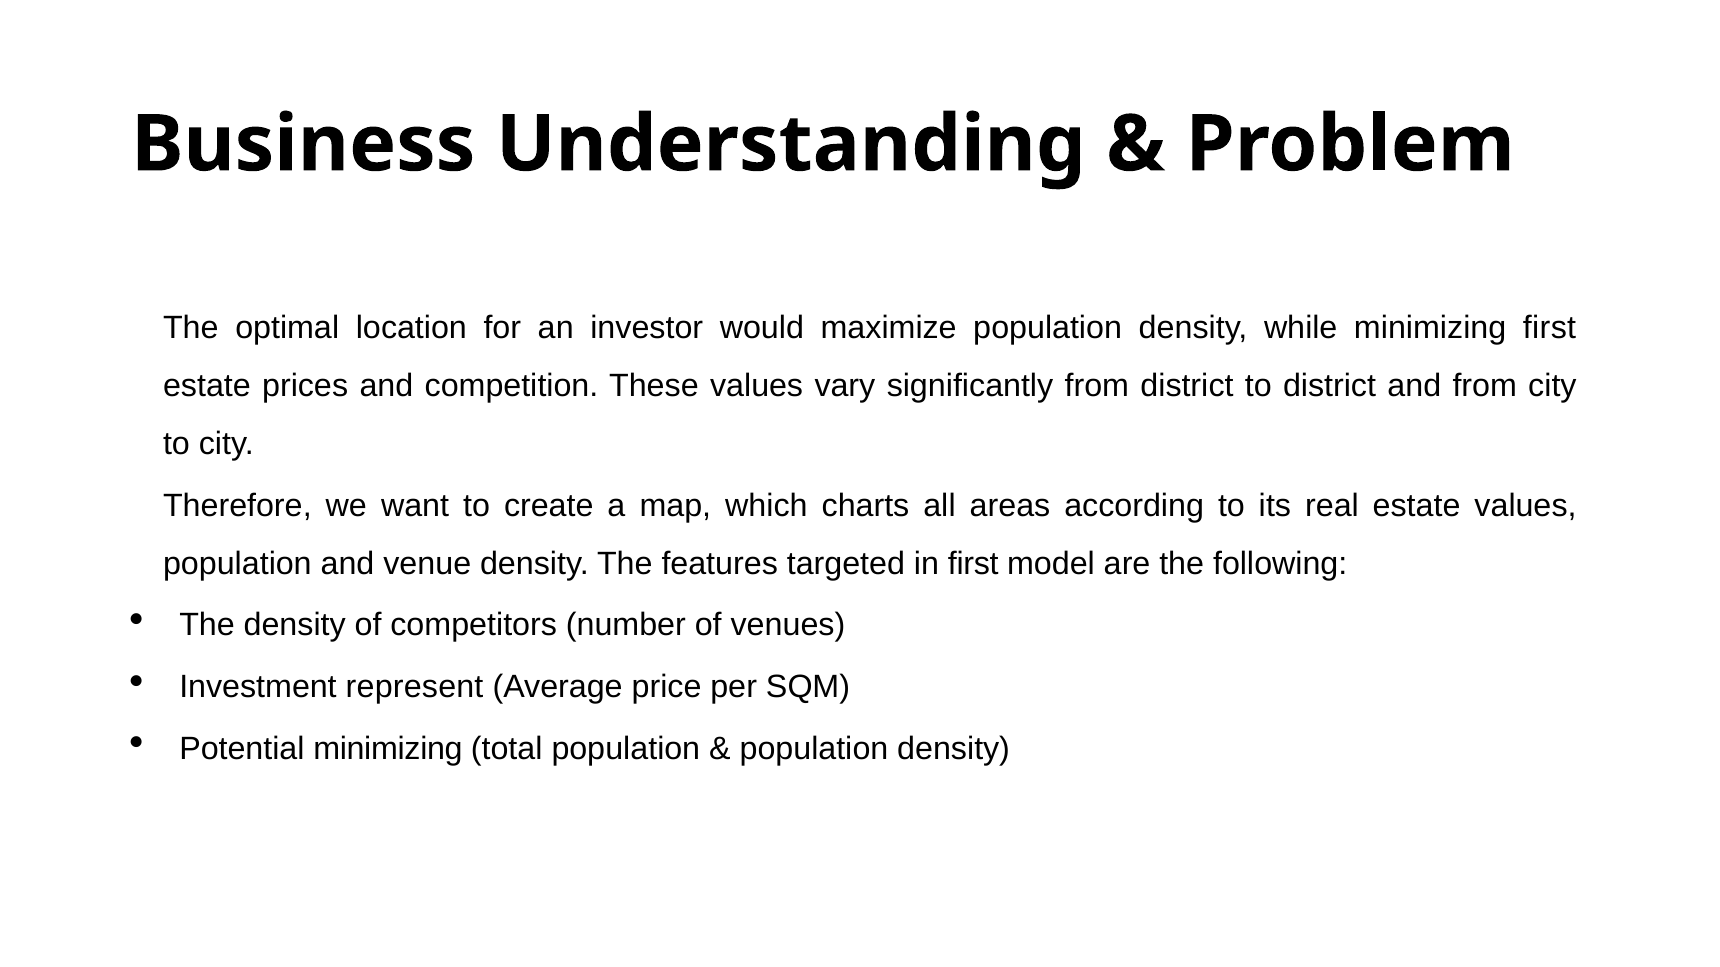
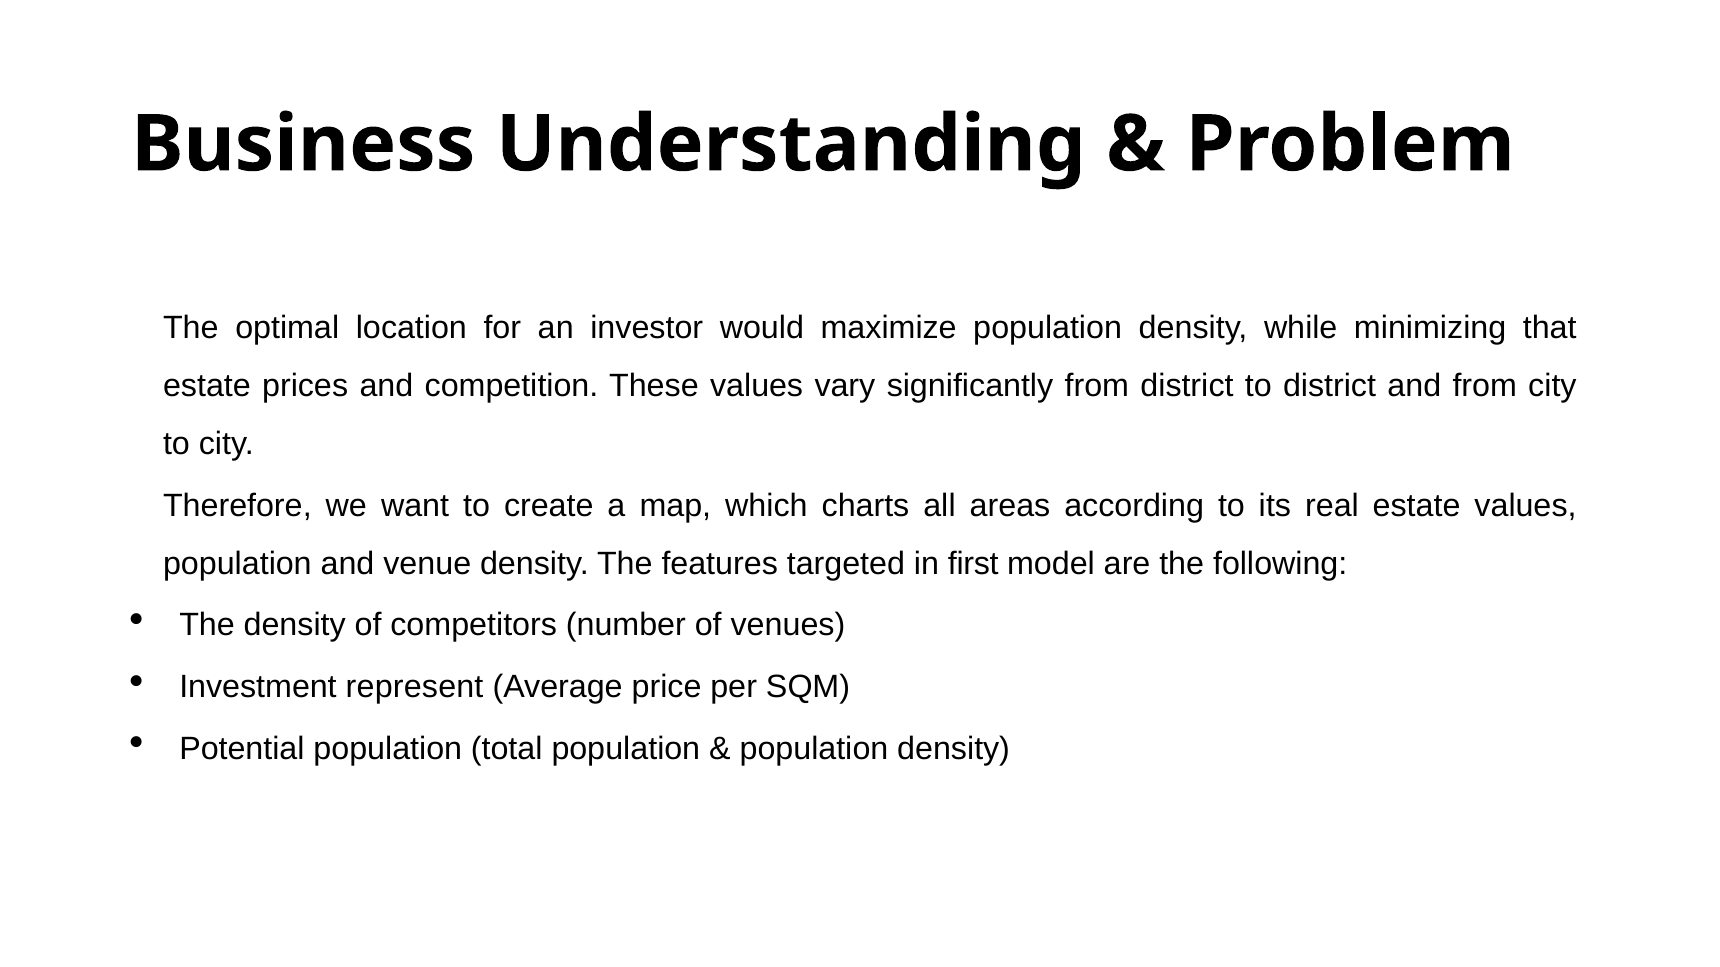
minimizing first: first -> that (1550, 328)
Potential minimizing: minimizing -> population (388, 749)
